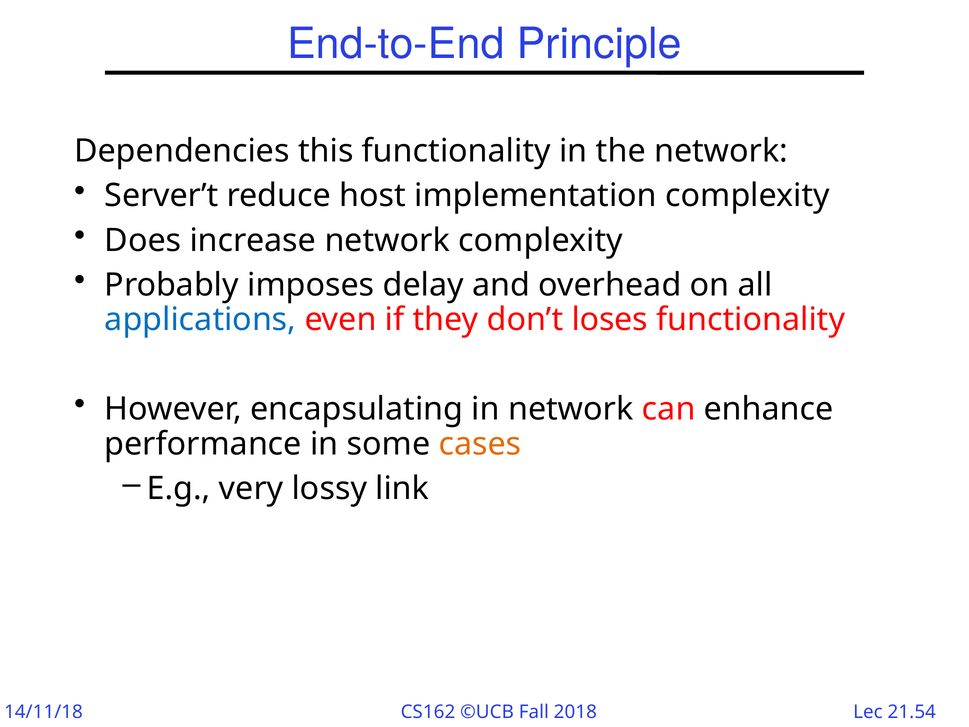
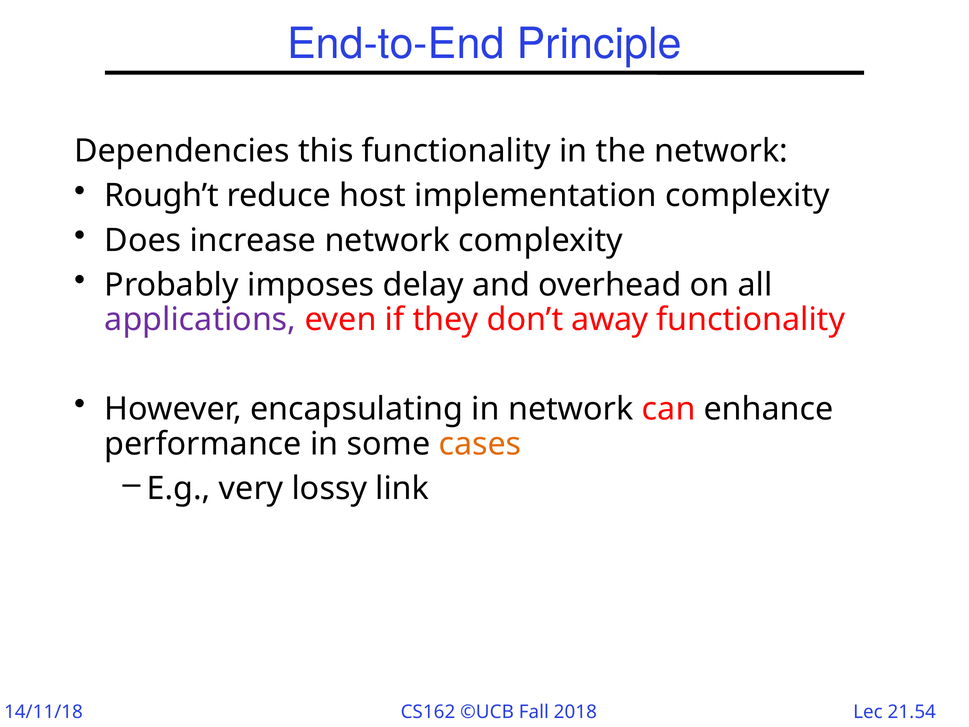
Server’t: Server’t -> Rough’t (161, 196)
applications colour: blue -> purple (200, 320)
loses: loses -> away (610, 320)
